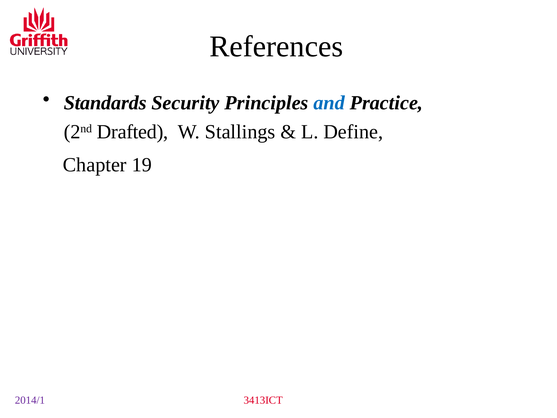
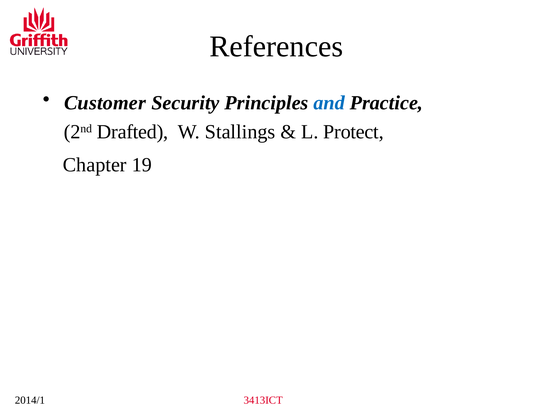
Standards: Standards -> Customer (105, 103)
Define: Define -> Protect (353, 132)
2014/1 colour: purple -> black (30, 400)
